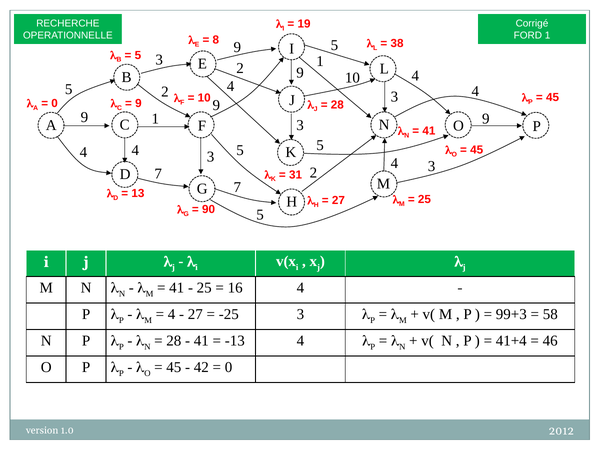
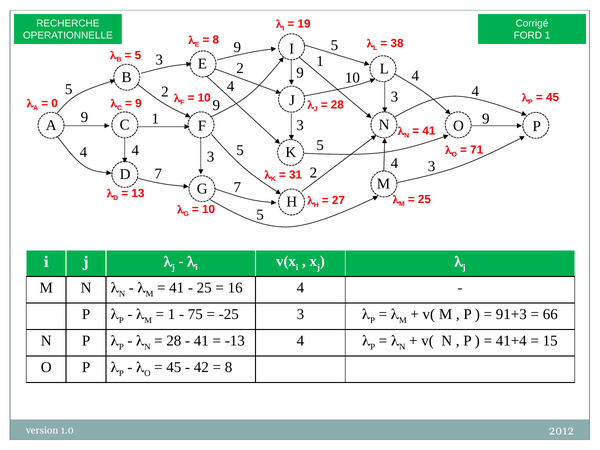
45: 45 -> 71 (477, 150)
90: 90 -> 10 (209, 209)
4: 4 -> 1 (172, 314)
27: 27 -> 75 (195, 314)
99+3: 99+3 -> 91+3 (511, 314)
58: 58 -> 66 (550, 314)
46: 46 -> 15 (550, 341)
0: 0 -> 8 (229, 367)
